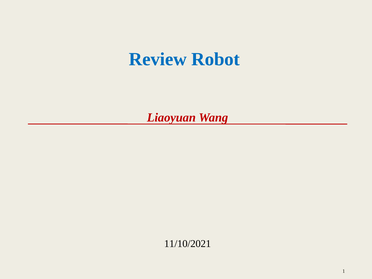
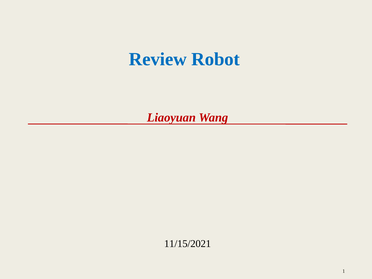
11/10/2021: 11/10/2021 -> 11/15/2021 (188, 244)
